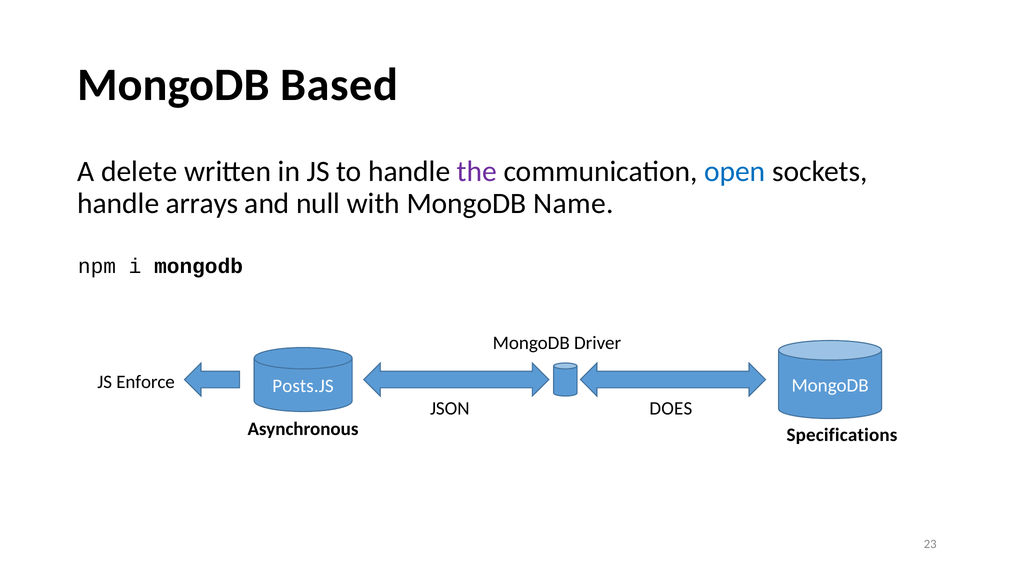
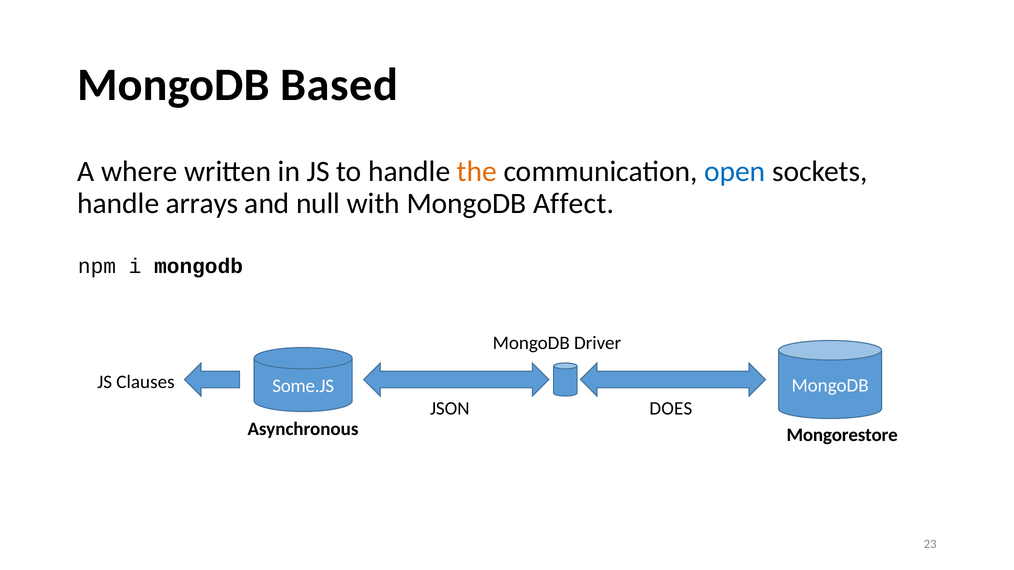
delete: delete -> where (139, 171)
the colour: purple -> orange (477, 171)
Name: Name -> Affect (574, 203)
Enforce: Enforce -> Clauses (145, 382)
Posts.JS: Posts.JS -> Some.JS (303, 386)
Specifications: Specifications -> Mongorestore (842, 435)
